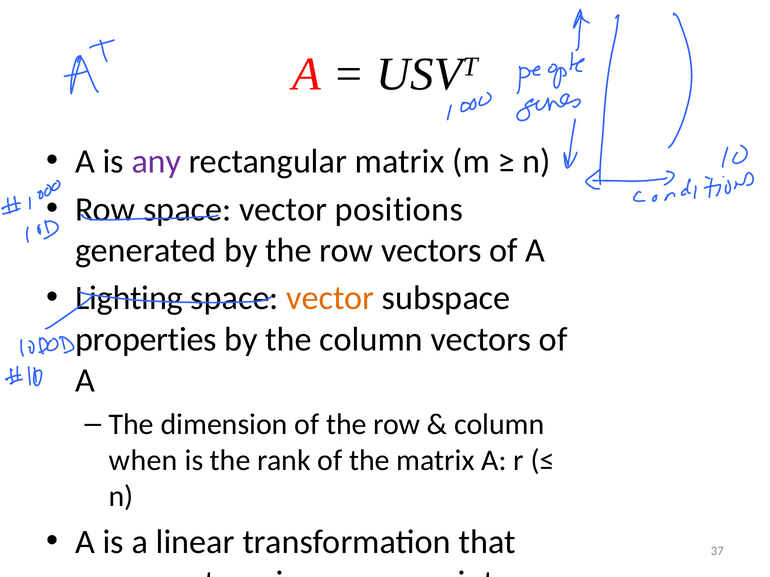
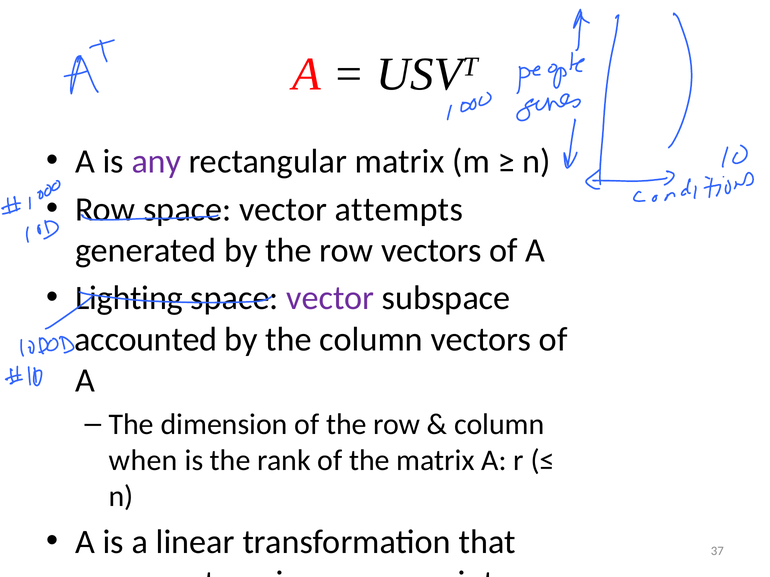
positions: positions -> attempts (399, 209)
vector colour: orange -> purple (330, 298)
properties: properties -> accounted (146, 340)
